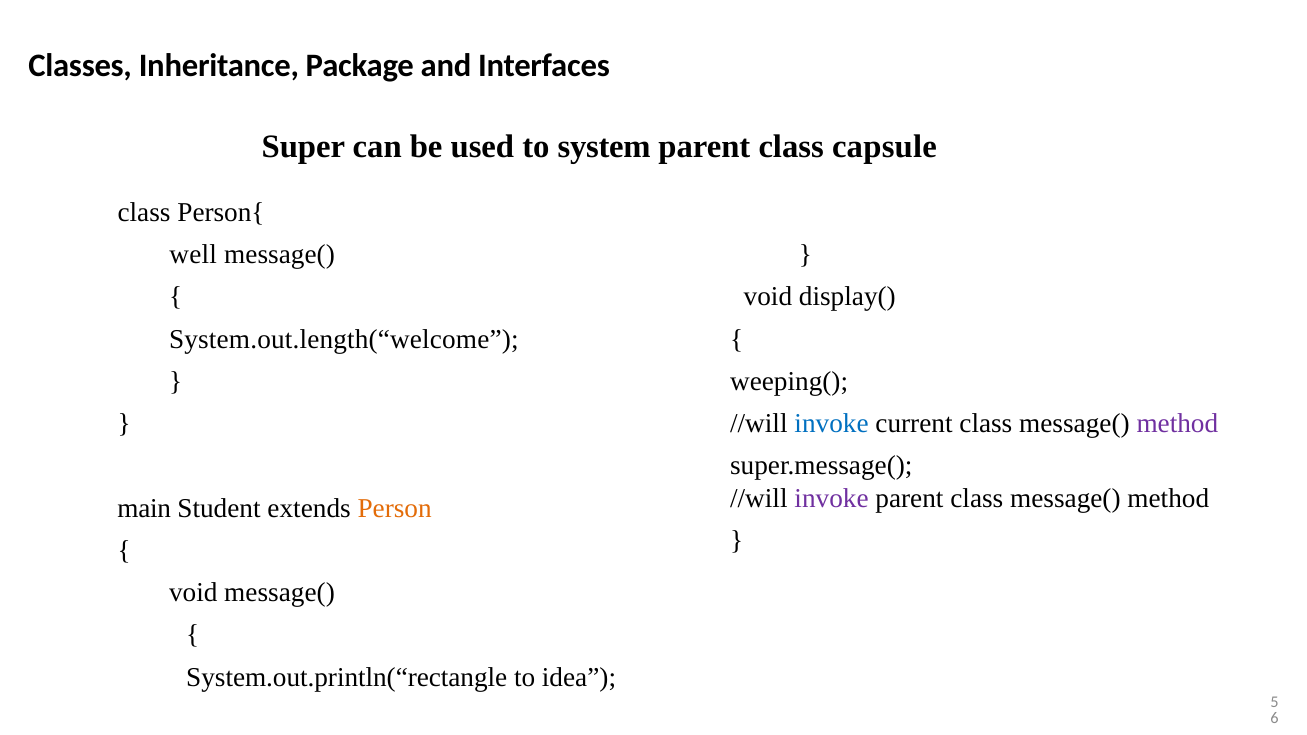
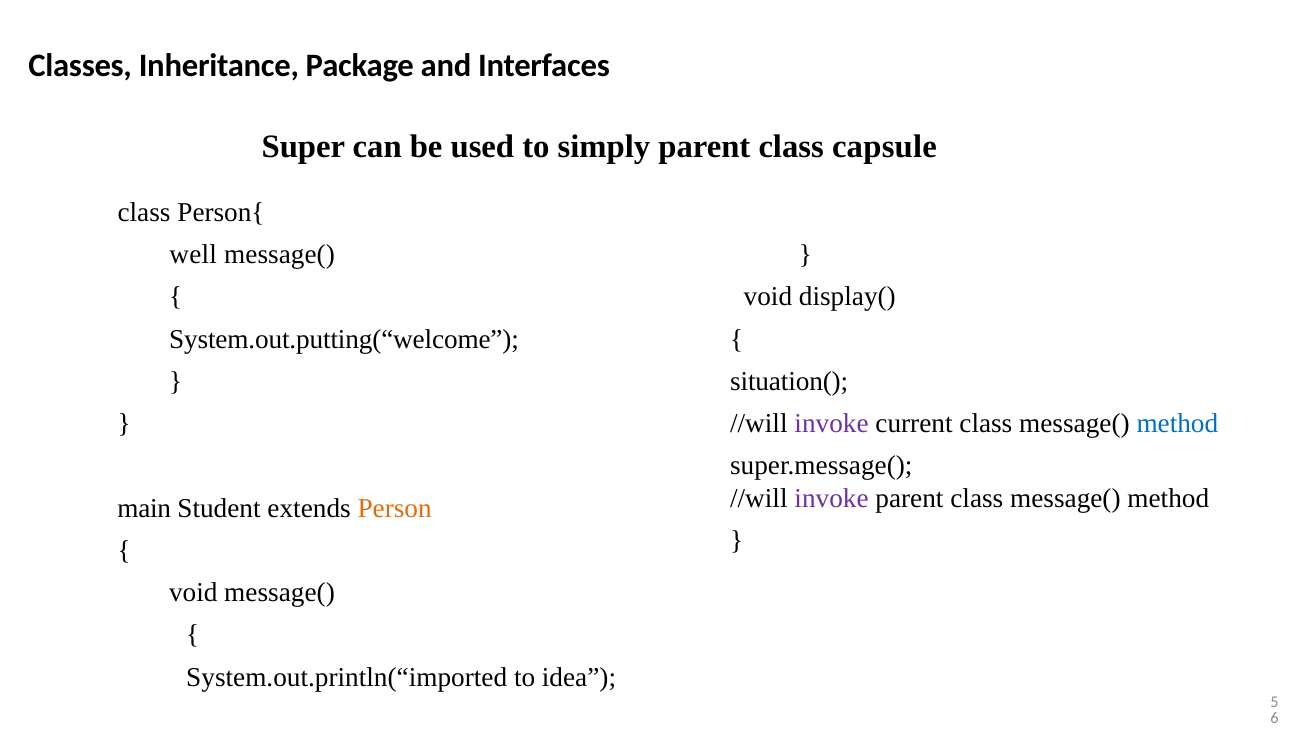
system: system -> simply (604, 147)
System.out.length(“welcome: System.out.length(“welcome -> System.out.putting(“welcome (344, 339)
weeping(: weeping( -> situation( (789, 382)
invoke colour: blue -> purple (832, 424)
method colour: purple -> blue (1177, 424)
System.out.println(“rectangle: System.out.println(“rectangle -> System.out.println(“imported (347, 677)
